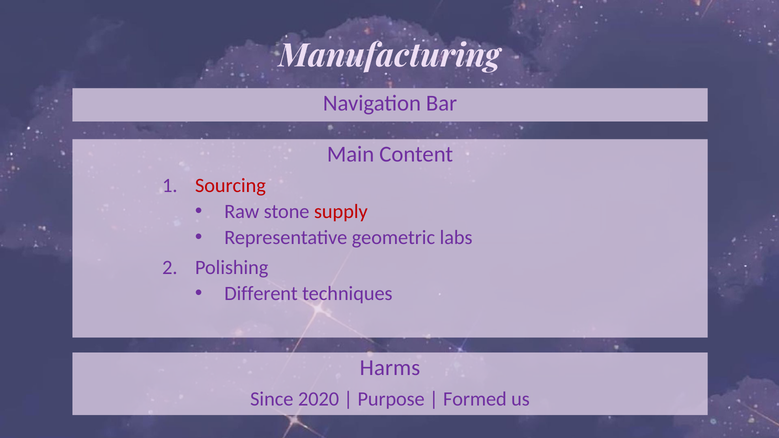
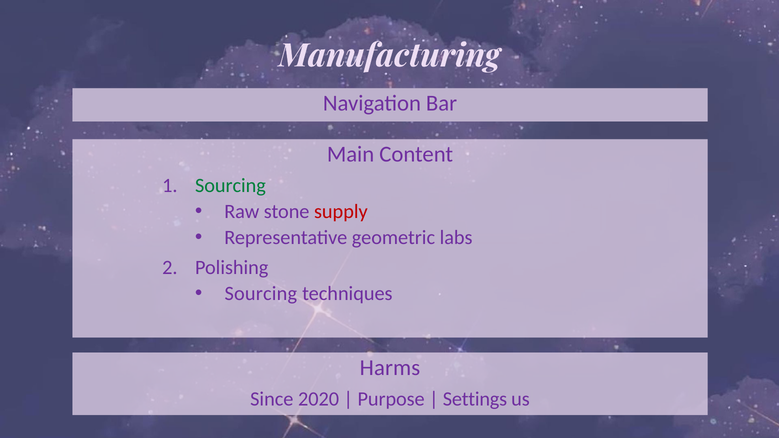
Sourcing colour: red -> green (230, 186)
Different: Different -> Sourcing (261, 293)
Formed: Formed -> Settings (475, 399)
